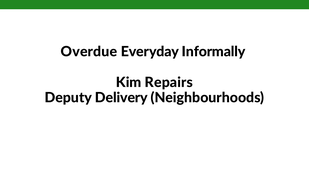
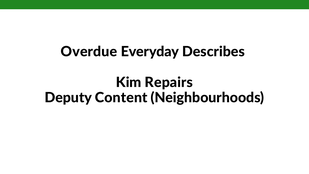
Informally: Informally -> Describes (213, 52)
Delivery: Delivery -> Content (121, 98)
